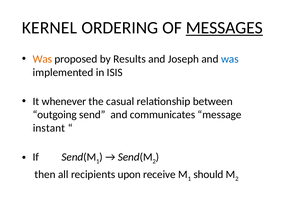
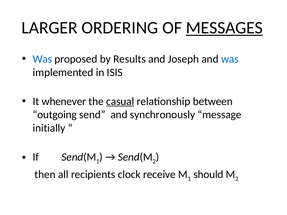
KERNEL: KERNEL -> LARGER (50, 28)
Was colour: orange -> blue (42, 59)
casual underline: none -> present (120, 101)
communicates: communicates -> synchronously (163, 115)
instant: instant -> initially (49, 128)
upon: upon -> clock (129, 175)
